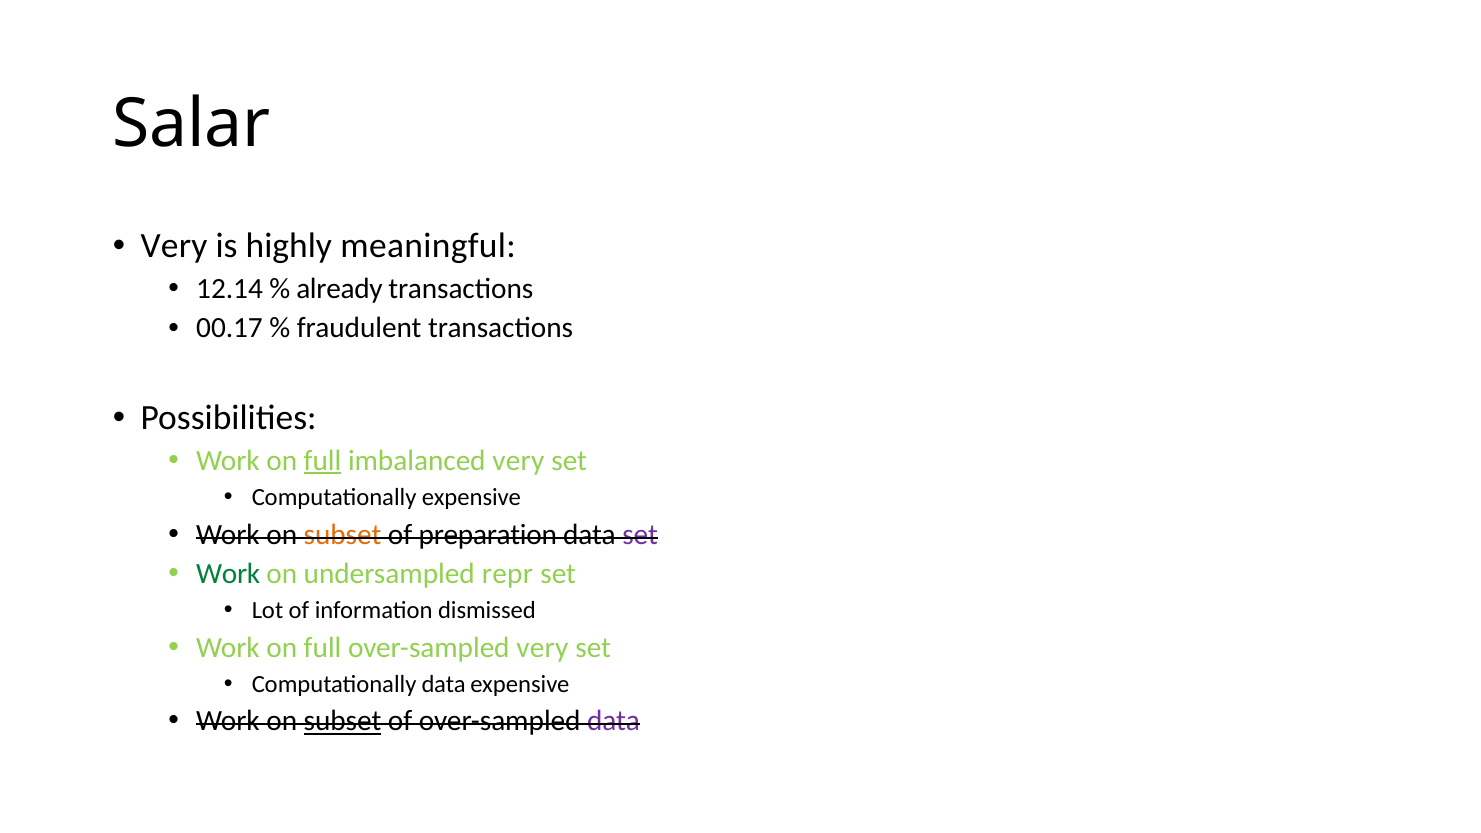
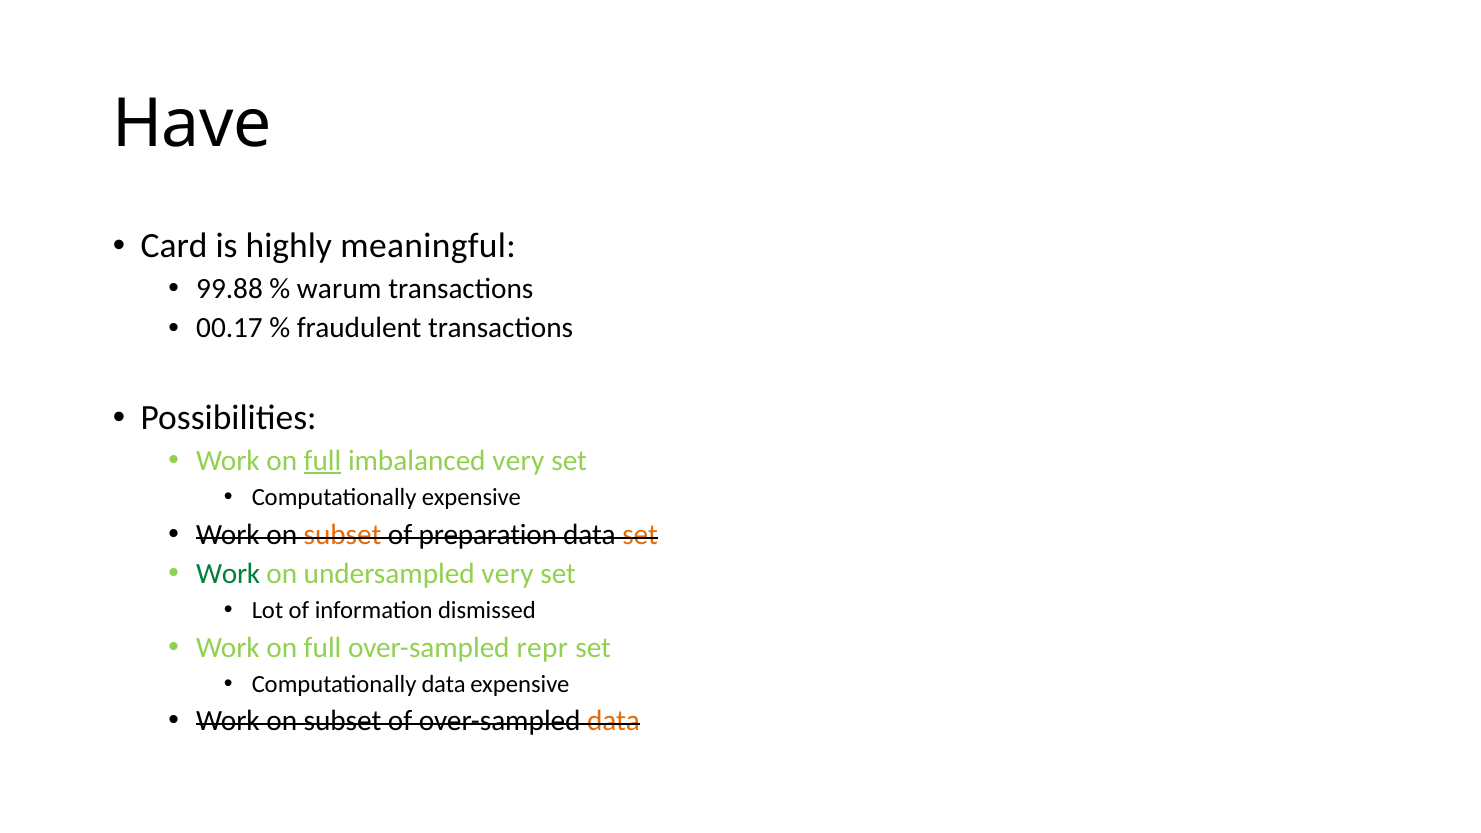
Salar: Salar -> Have (192, 124)
Very: Very -> Card (174, 246)
12.14: 12.14 -> 99.88 (230, 289)
already: already -> warum (339, 289)
set colour: purple -> orange (640, 534)
undersampled repr: repr -> very (507, 574)
over-sampled very: very -> repr (542, 647)
subset underline: present -> none (343, 721)
data colour: purple -> orange (614, 721)
